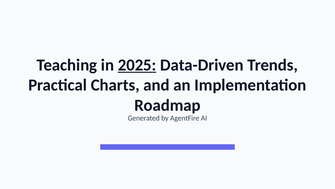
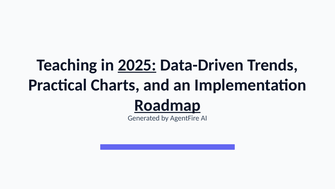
Roadmap underline: none -> present (167, 105)
